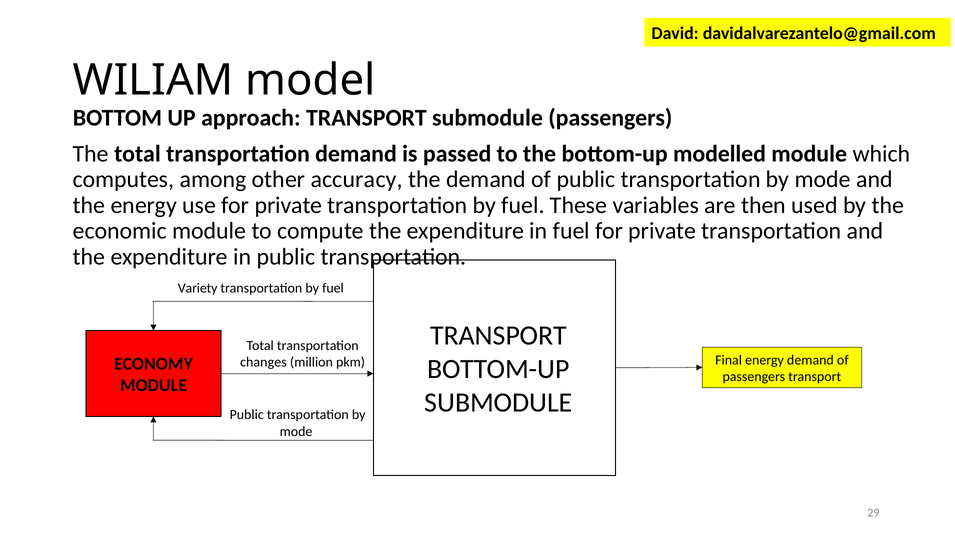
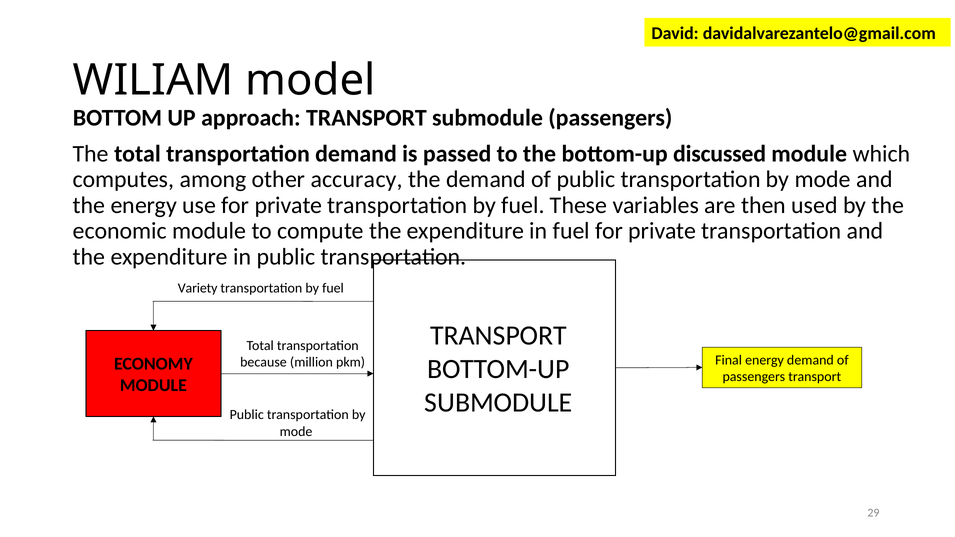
modelled: modelled -> discussed (720, 154)
changes: changes -> because (263, 362)
